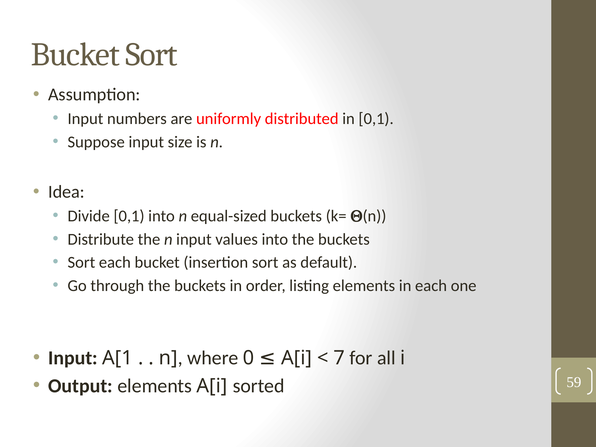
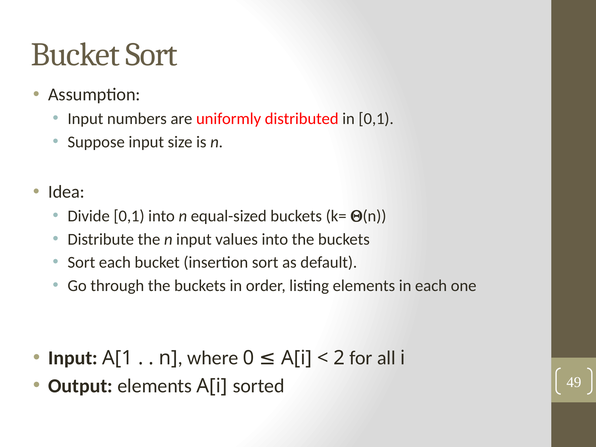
7: 7 -> 2 (339, 358)
59: 59 -> 49 (574, 382)
